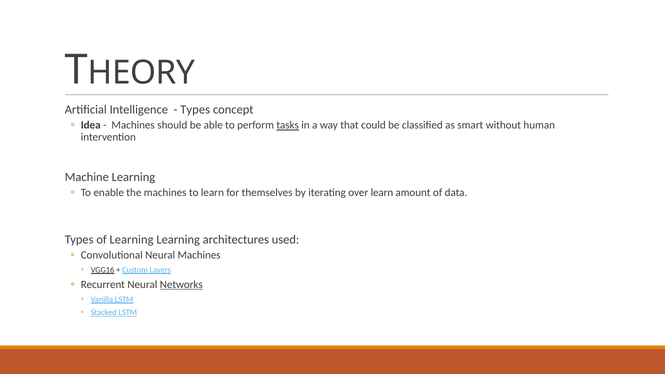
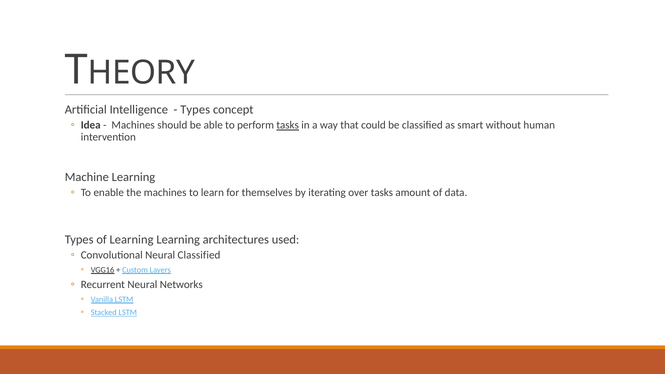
over learn: learn -> tasks (382, 193)
Neural Machines: Machines -> Classified (199, 255)
Networks underline: present -> none (181, 285)
